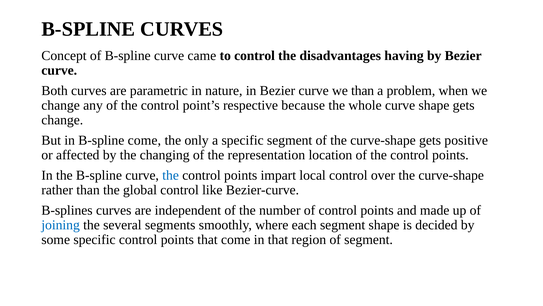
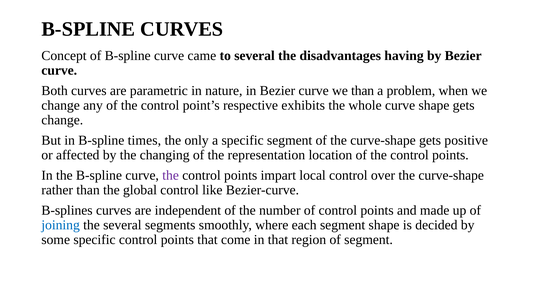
to control: control -> several (255, 56)
because: because -> exhibits (303, 105)
B-spline come: come -> times (144, 140)
the colour: blue -> purple (171, 175)
